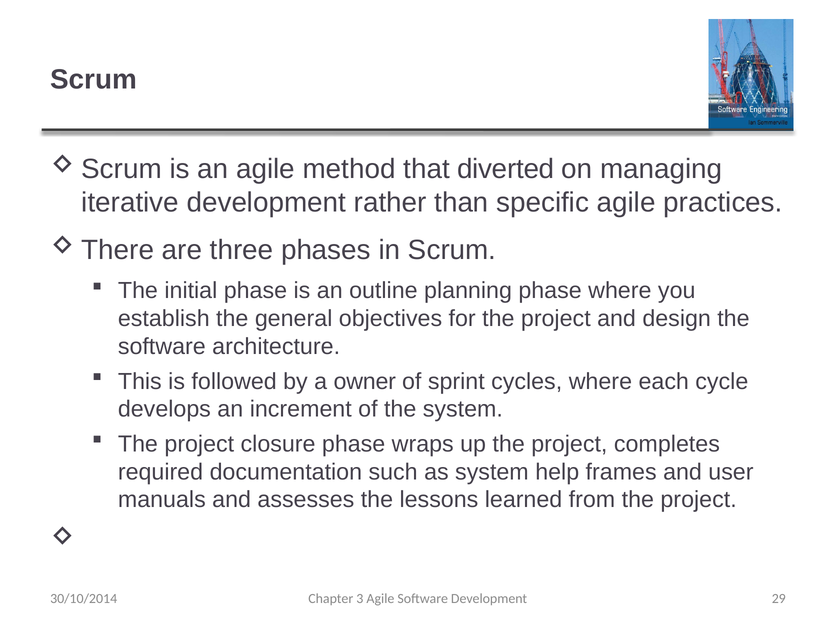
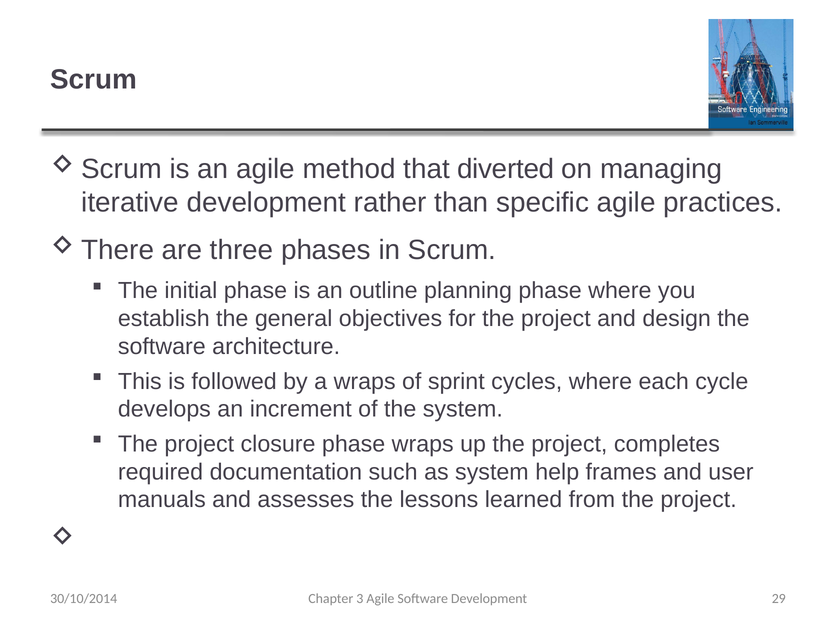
a owner: owner -> wraps (365, 381)
